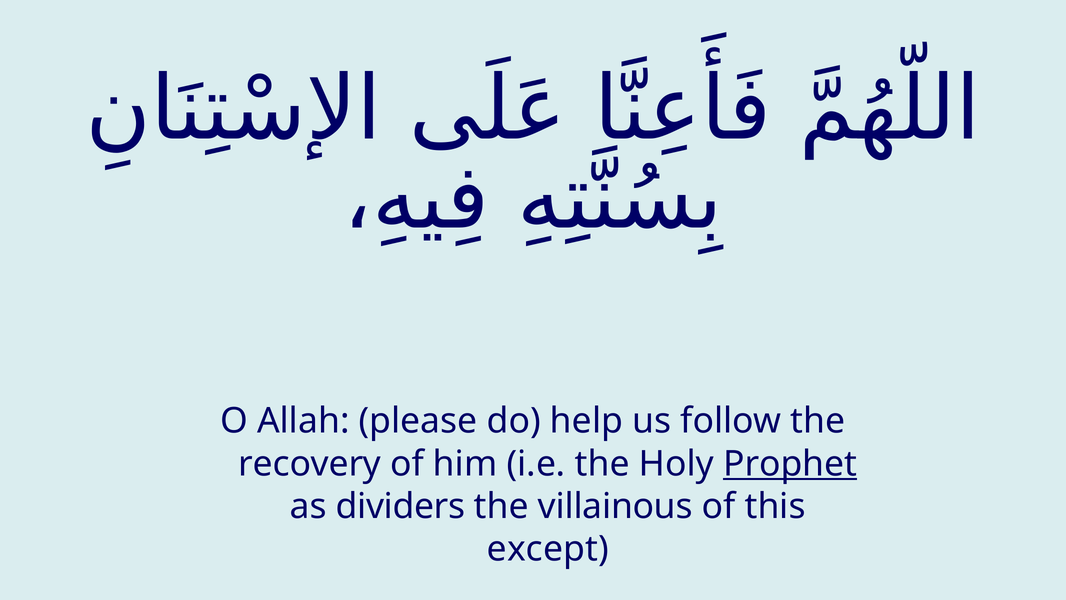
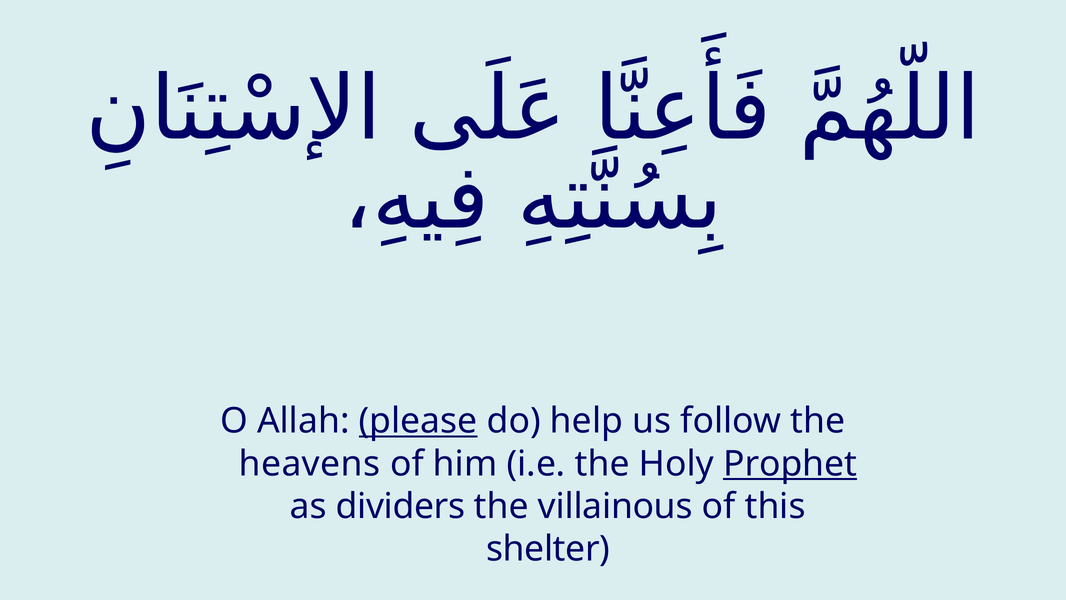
please underline: none -> present (418, 421)
recovery: recovery -> heavens (310, 464)
except: except -> shelter (548, 549)
